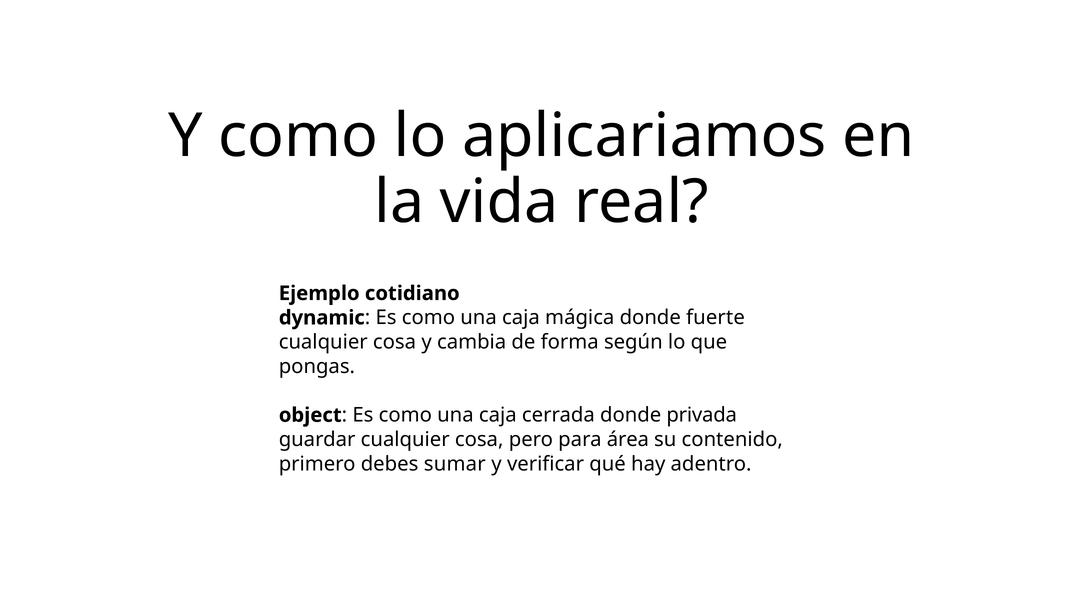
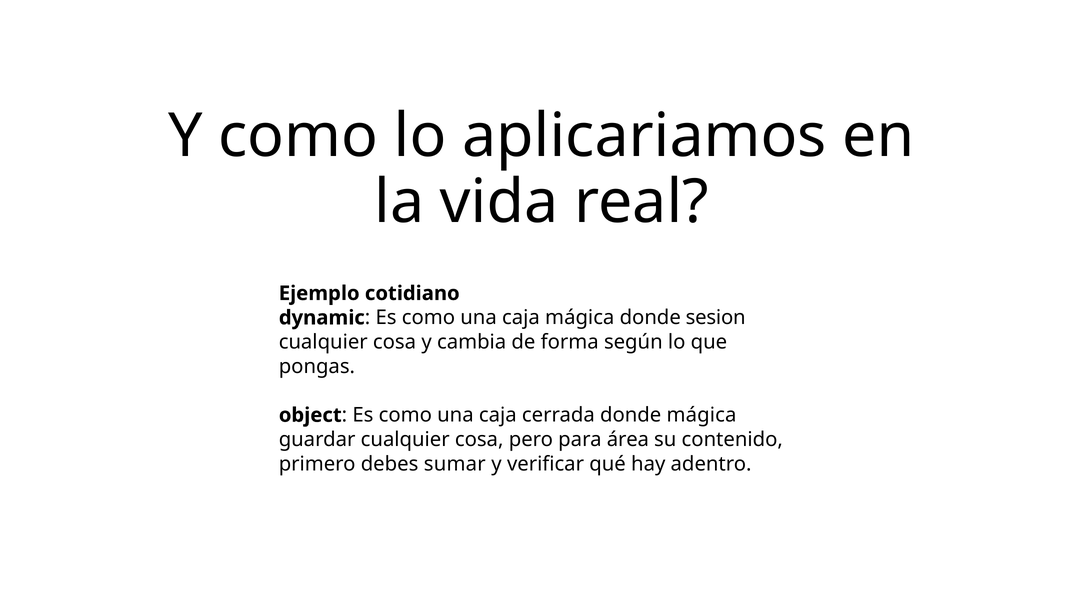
fuerte: fuerte -> sesion (716, 318)
donde privada: privada -> mágica (702, 415)
